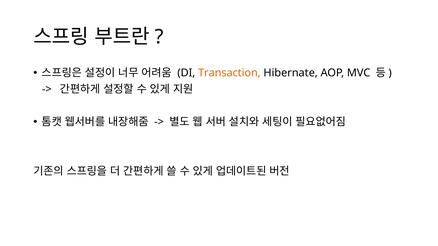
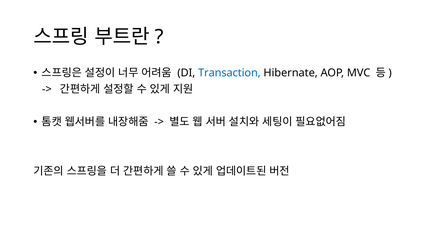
Transaction colour: orange -> blue (229, 73)
